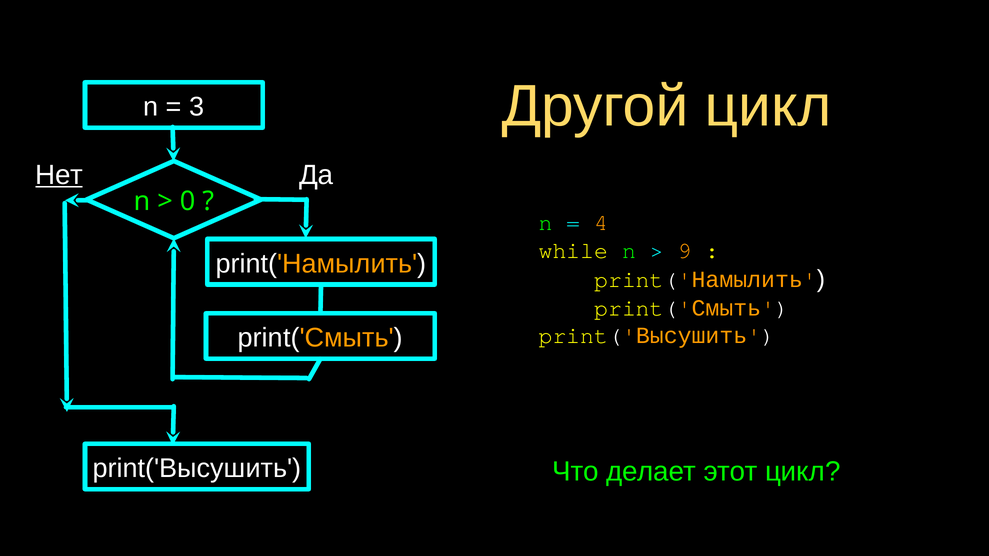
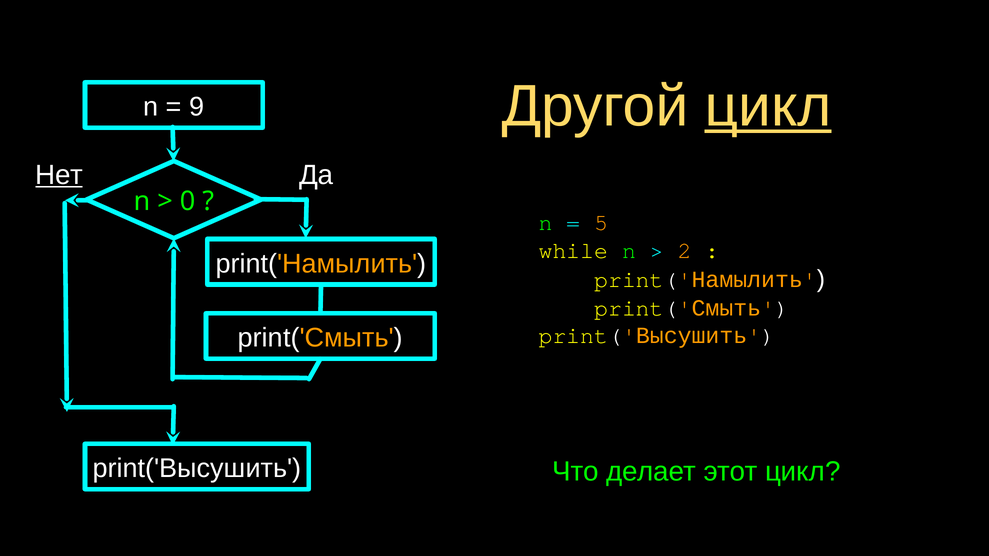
цикл underline: none -> present (768, 106)
3: 3 -> 9 (197, 107)
4: 4 -> 5 (601, 223)
9: 9 -> 2 (685, 251)
